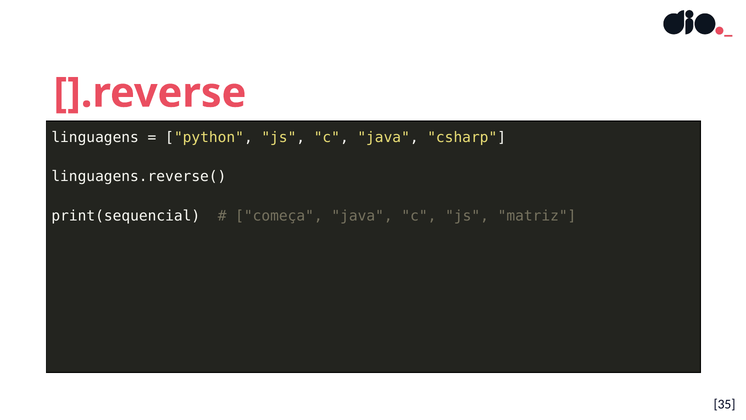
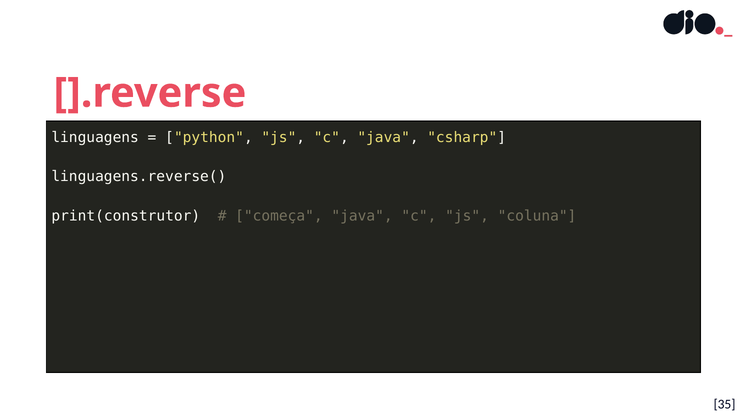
print(sequencial: print(sequencial -> print(construtor (126, 216)
matriz: matriz -> coluna (537, 216)
